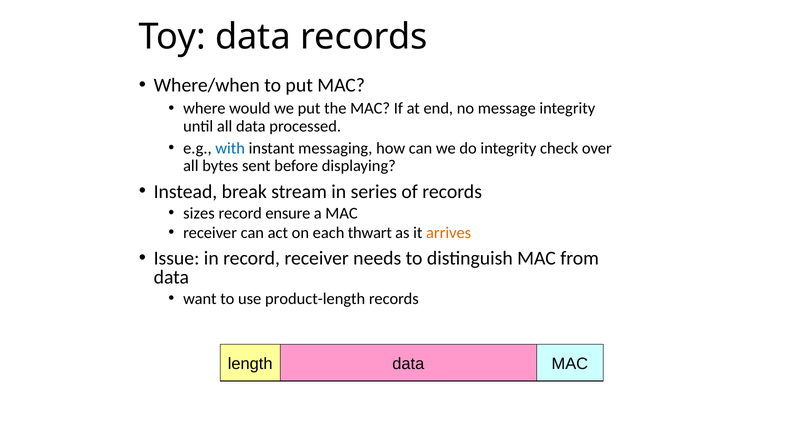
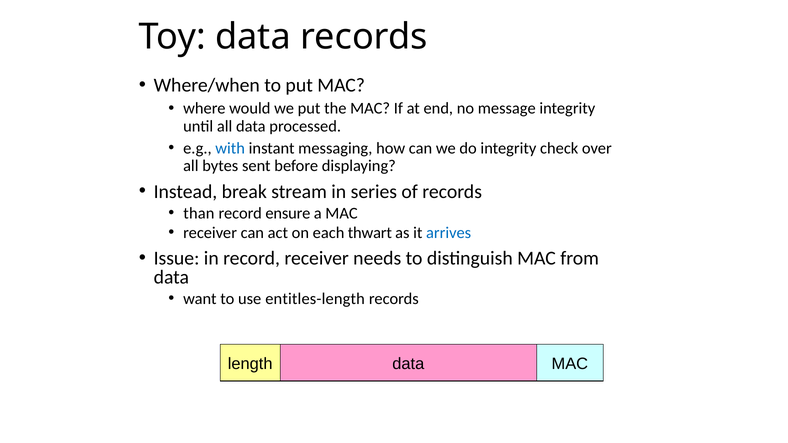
sizes: sizes -> than (199, 213)
arrives colour: orange -> blue (449, 233)
product-length: product-length -> entitles-length (315, 299)
